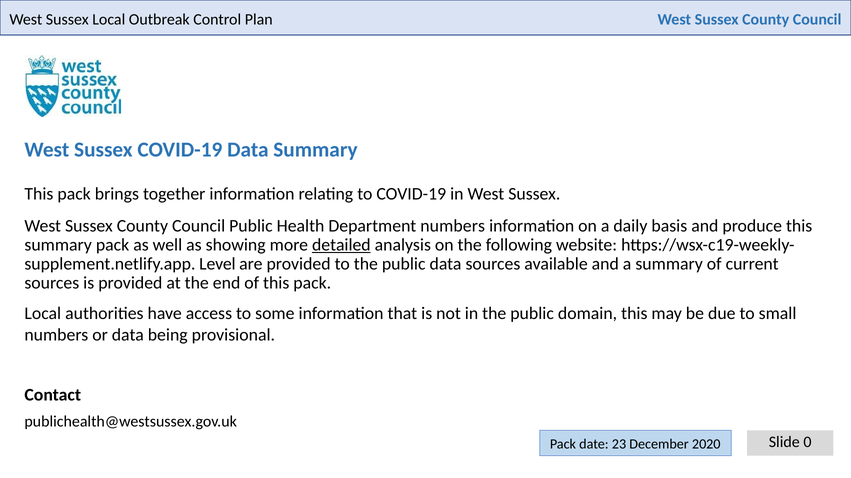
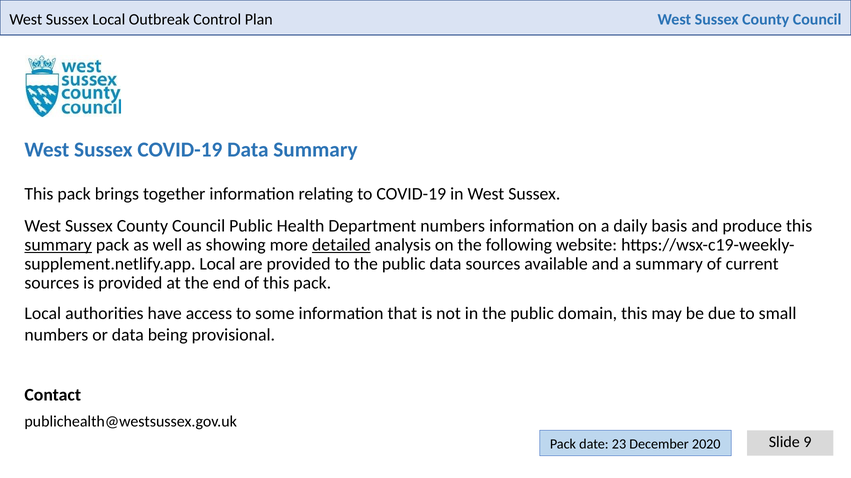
summary underline: none -> present (58, 245)
Level: Level -> Local (217, 264)
0: 0 -> 9 (807, 443)
